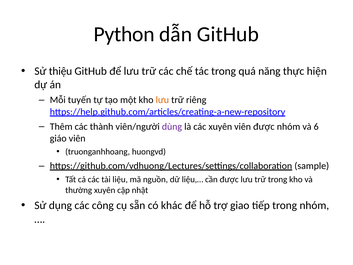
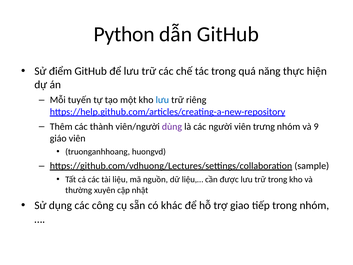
thiệu: thiệu -> điểm (60, 71)
lưu colour: orange -> blue (162, 100)
các xuyên: xuyên -> người (220, 126)
viên được: được -> trưng (264, 126)
6: 6 -> 9 (316, 126)
